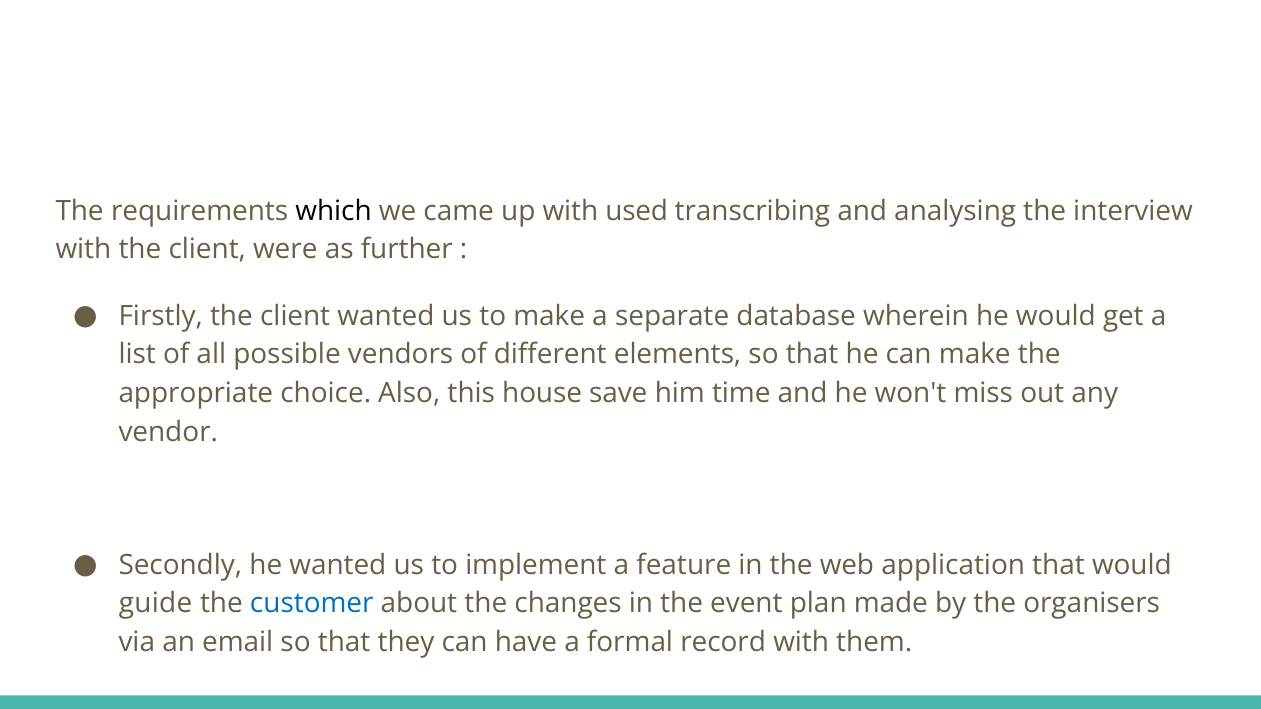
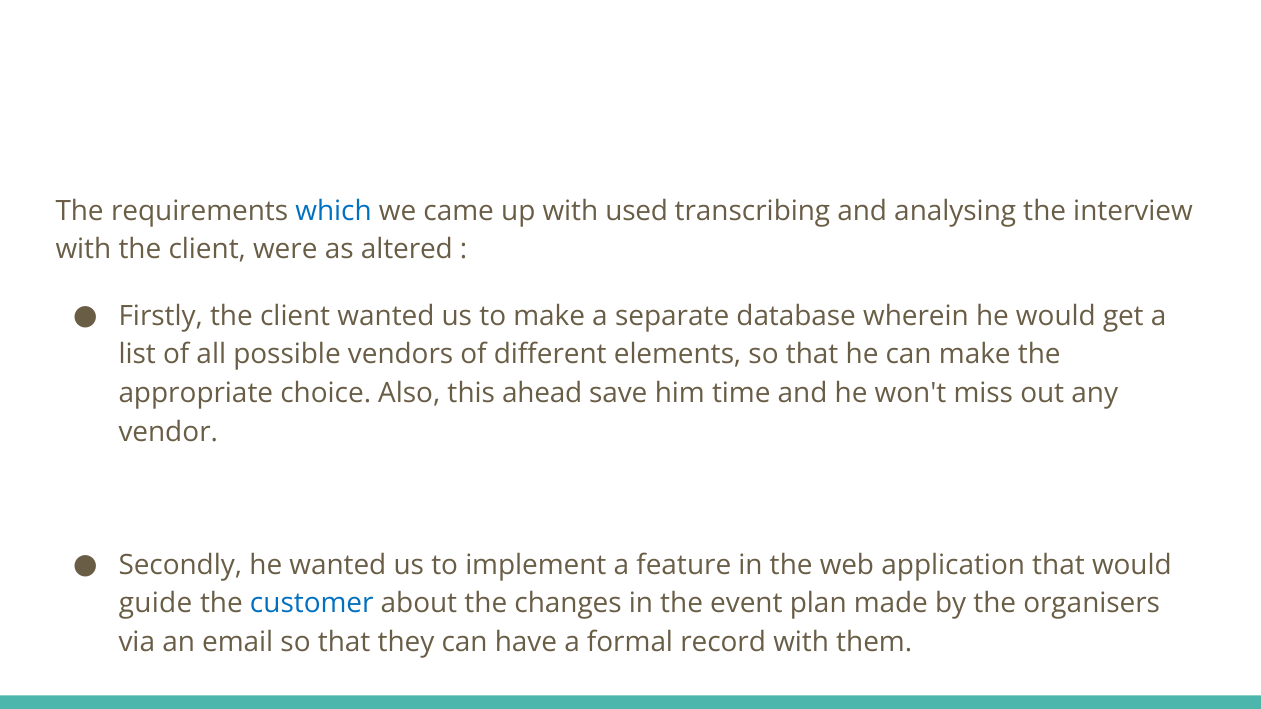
which colour: black -> blue (334, 211)
further: further -> altered (407, 250)
house: house -> ahead (542, 394)
